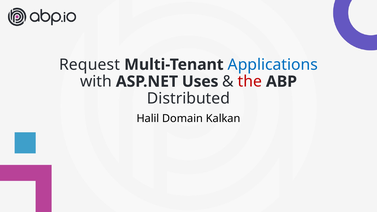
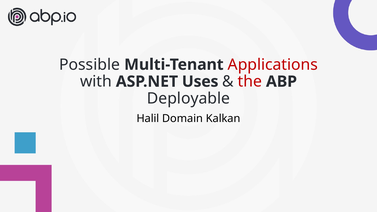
Request: Request -> Possible (90, 65)
Applications colour: blue -> red (273, 65)
Distributed: Distributed -> Deployable (188, 99)
